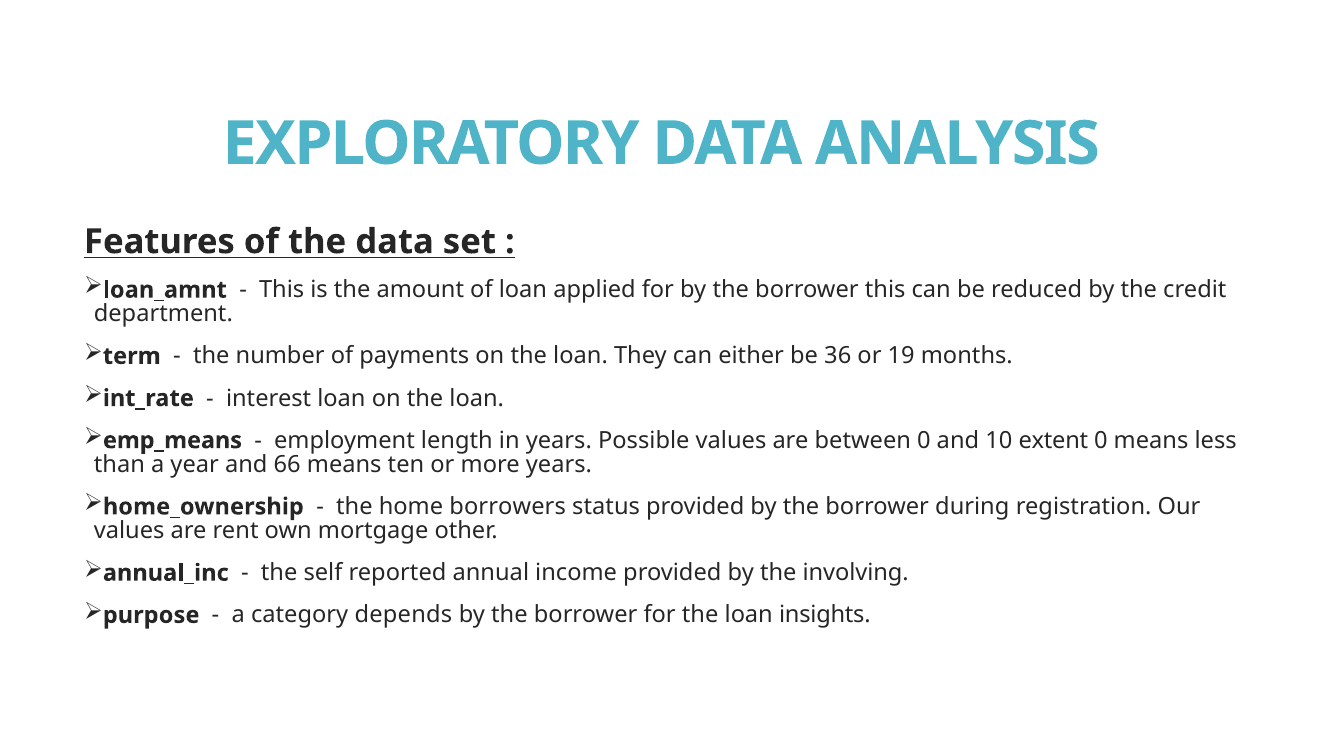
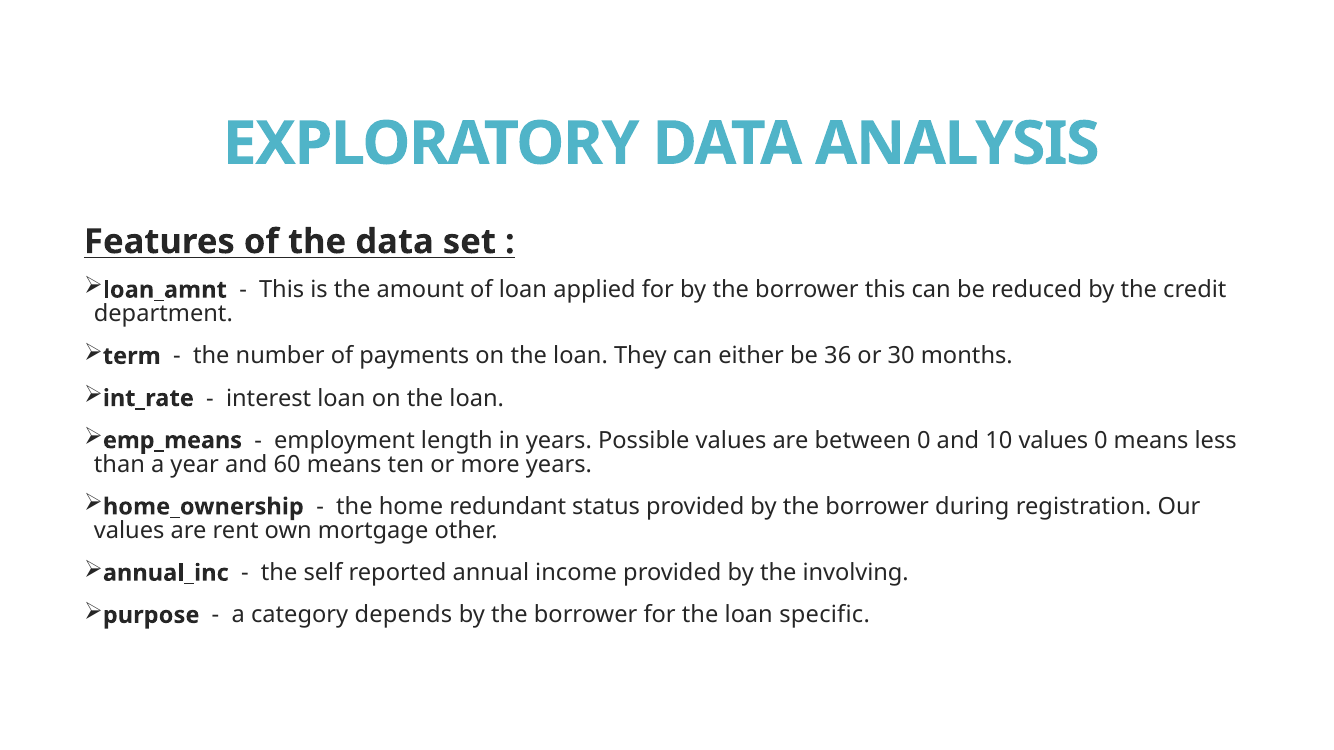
19: 19 -> 30 (901, 356)
10 extent: extent -> values (1053, 441)
66: 66 -> 60 (287, 465)
borrowers: borrowers -> redundant (508, 507)
insights: insights -> specific (825, 615)
